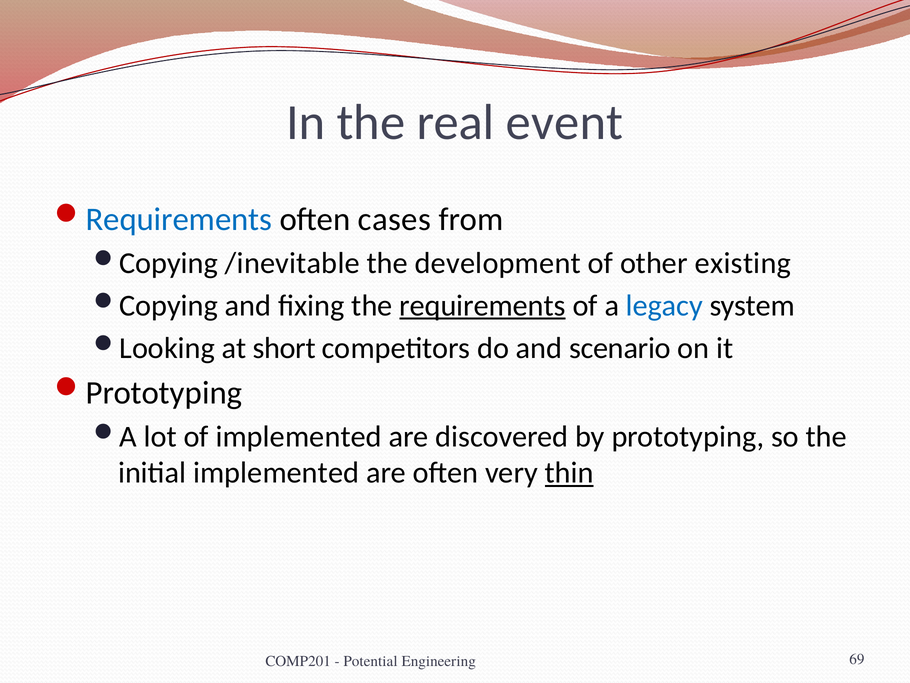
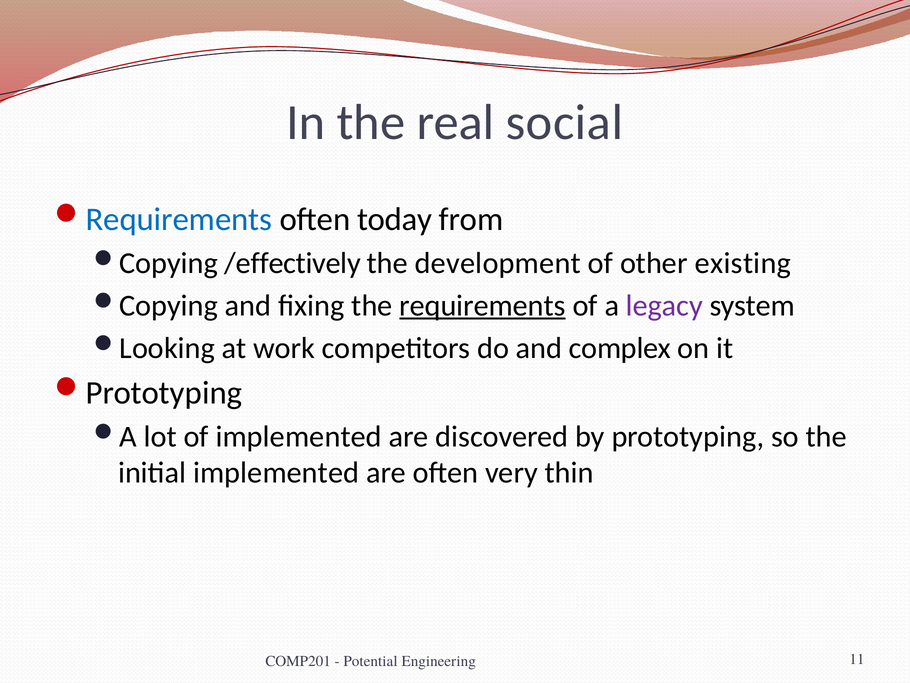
event: event -> social (564, 122)
cases: cases -> today (395, 219)
/inevitable: /inevitable -> /effectively (293, 263)
legacy colour: blue -> purple (664, 305)
short: short -> work (284, 348)
scenario: scenario -> complex (620, 348)
thin underline: present -> none (569, 473)
69: 69 -> 11 (857, 659)
